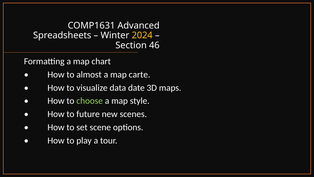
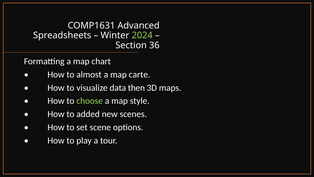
2024 colour: yellow -> light green (142, 35)
46: 46 -> 36 (154, 45)
date: date -> then (136, 88)
future: future -> added (88, 114)
